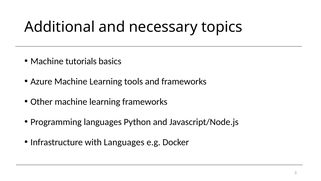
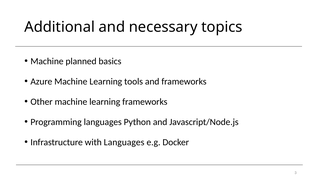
tutorials: tutorials -> planned (81, 61)
